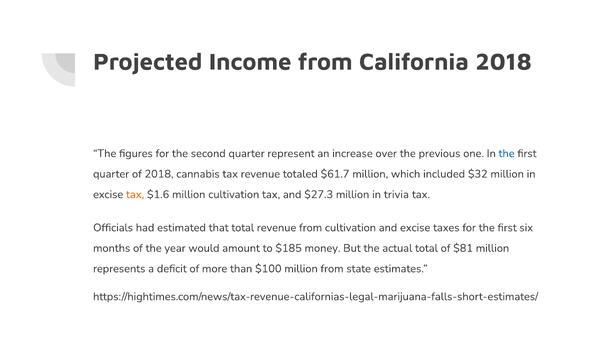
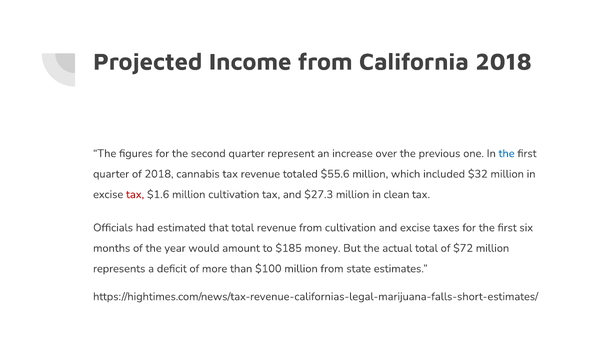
$61.7: $61.7 -> $55.6 (335, 174)
tax colour: orange -> red (135, 195)
trivia: trivia -> clean (397, 195)
$81: $81 -> $72 (463, 248)
